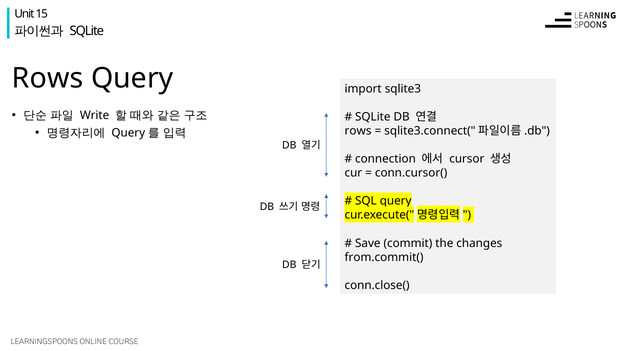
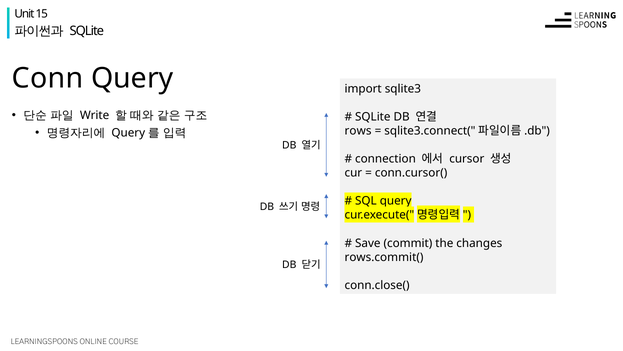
Rows: Rows -> Conn (48, 78)
from.commit(: from.commit( -> rows.commit( (384, 257)
